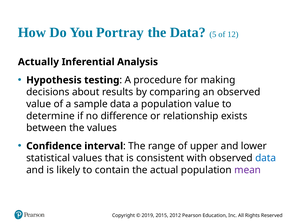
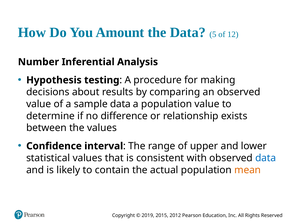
Portray: Portray -> Amount (120, 32)
Actually: Actually -> Number (38, 62)
mean colour: purple -> orange (248, 170)
